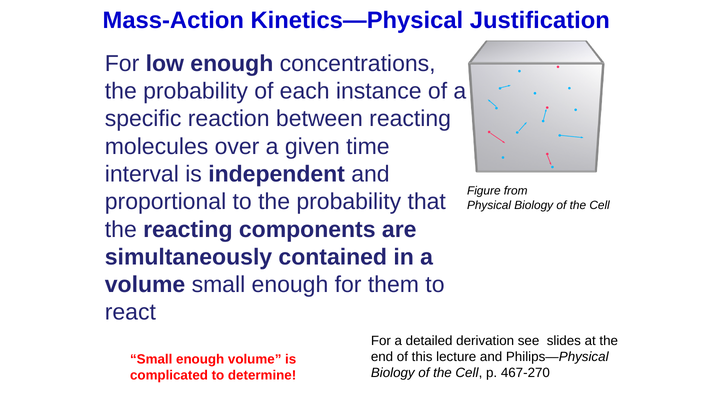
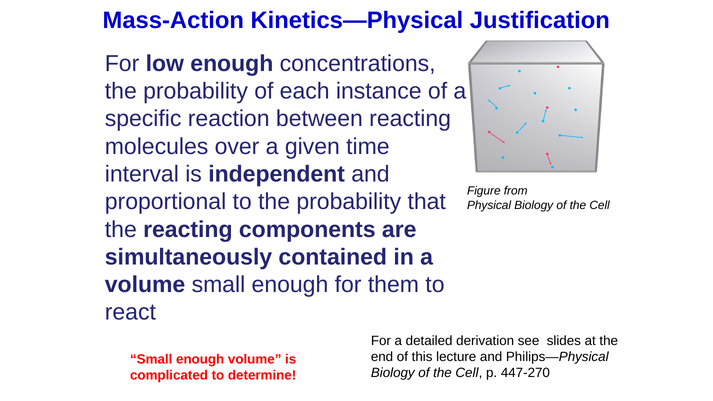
467-270: 467-270 -> 447-270 (525, 373)
